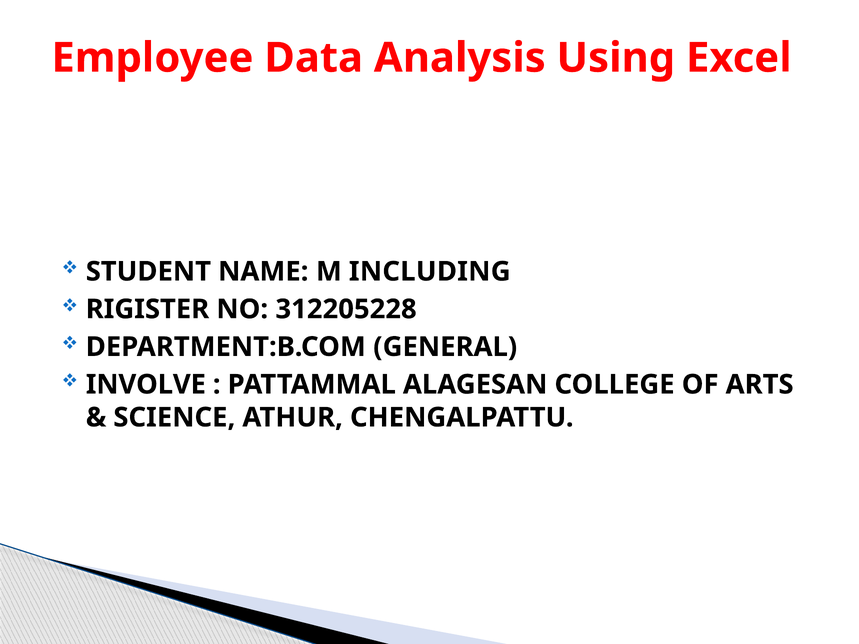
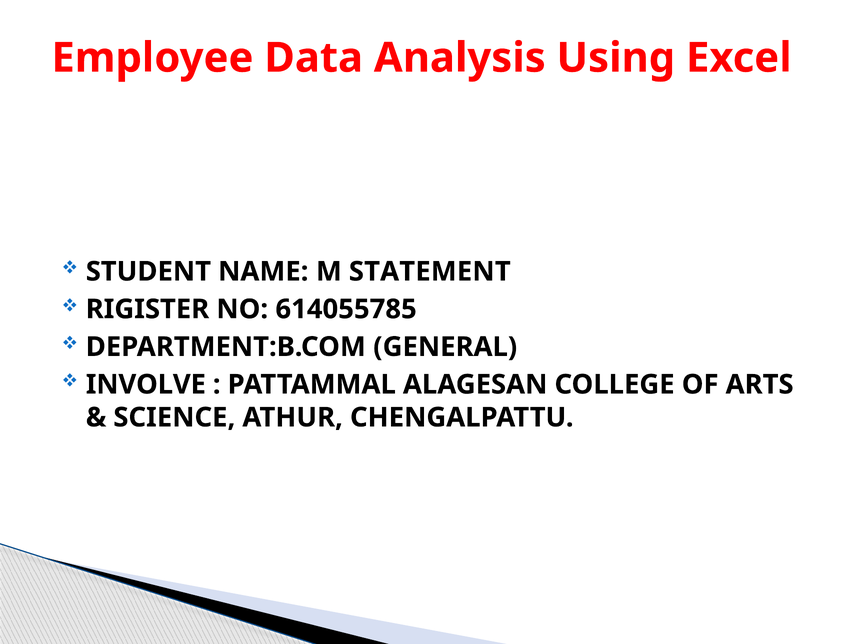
INCLUDING: INCLUDING -> STATEMENT (430, 272)
312205228: 312205228 -> 614055785 (346, 309)
